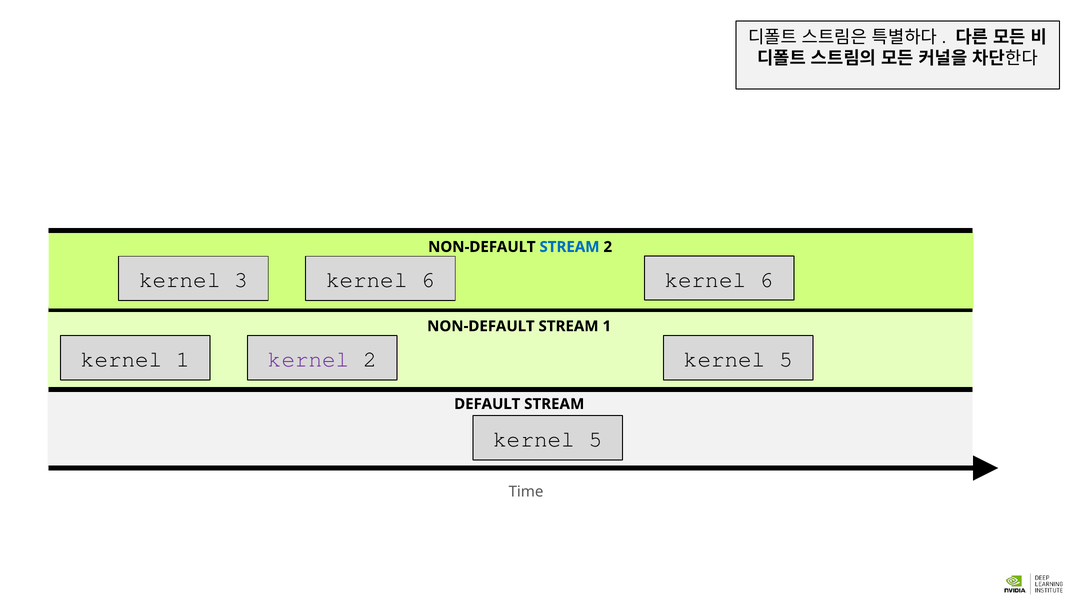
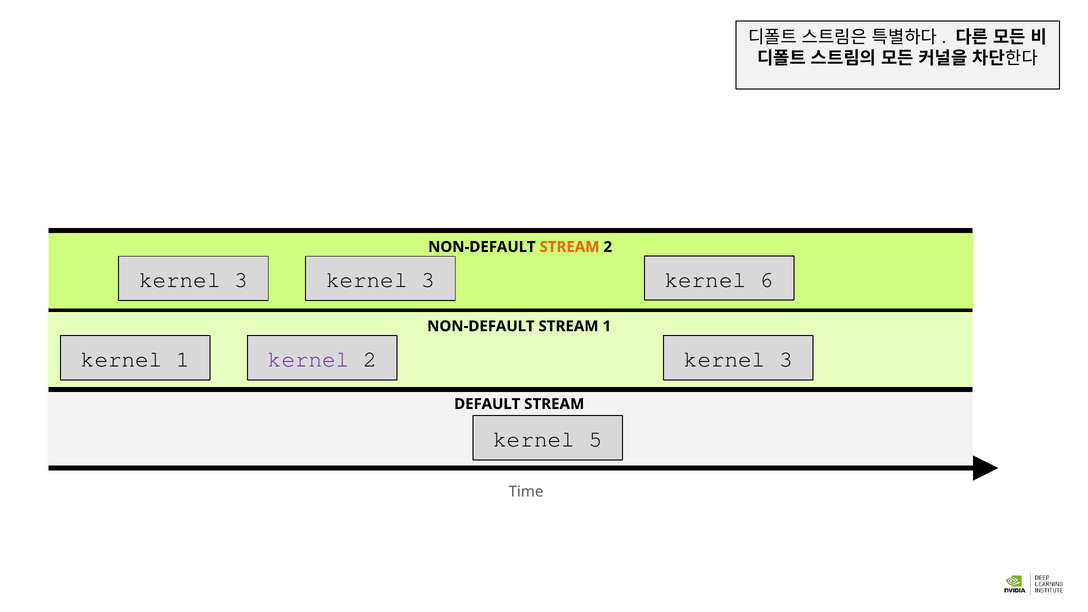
STREAM colour: blue -> orange (569, 247)
3 kernel 6: 6 -> 3 (428, 280)
5: 5 -> 3 (786, 359)
